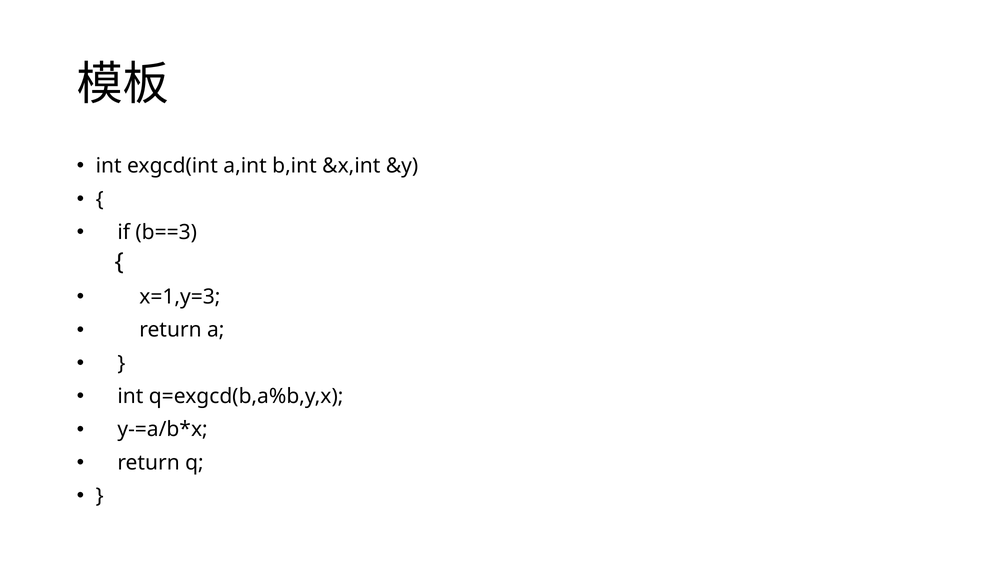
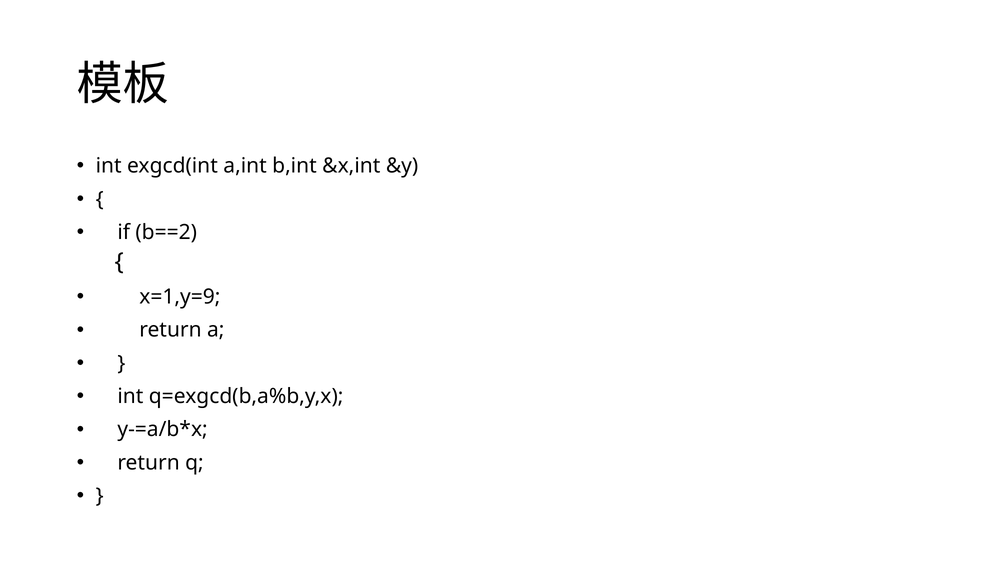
b==3: b==3 -> b==2 (166, 232)
x=1,y=3: x=1,y=3 -> x=1,y=9 (180, 297)
